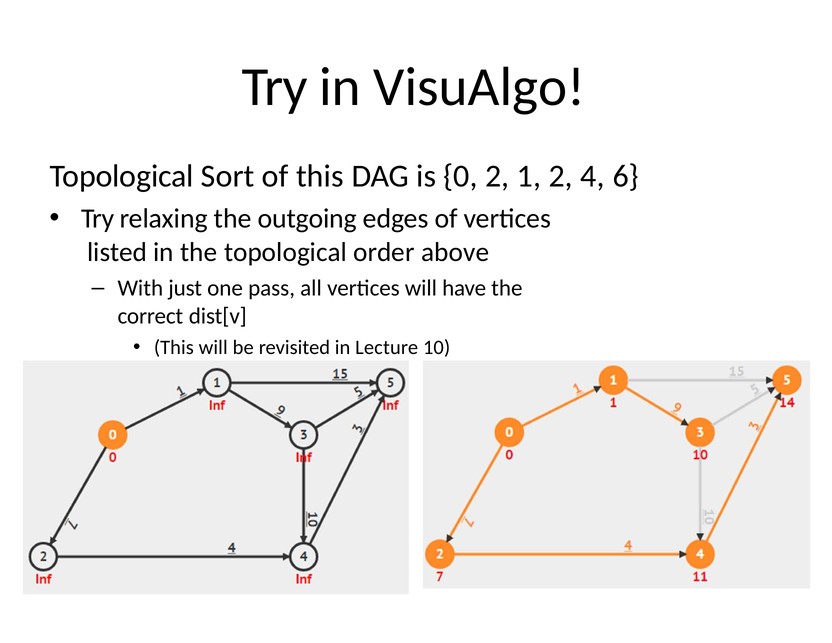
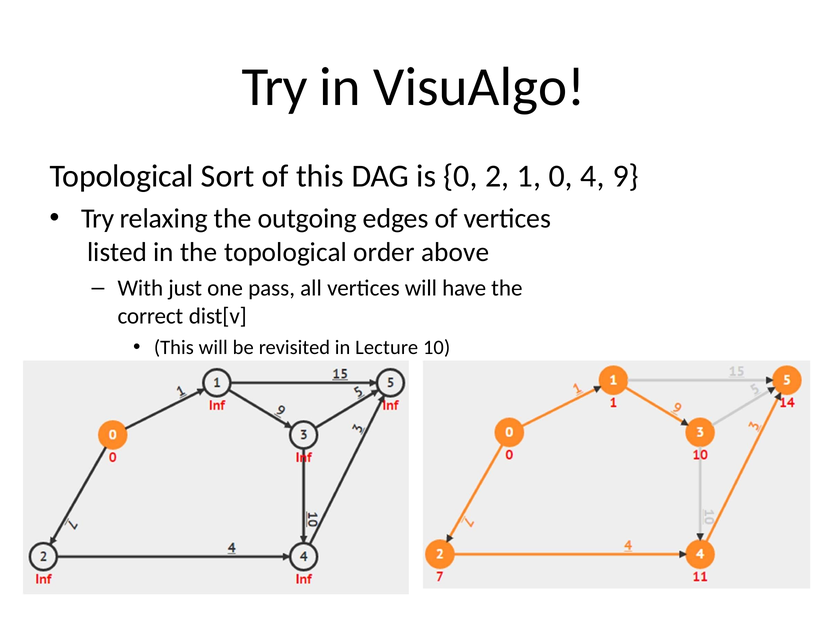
1 2: 2 -> 0 (561, 176)
6: 6 -> 9 (626, 176)
